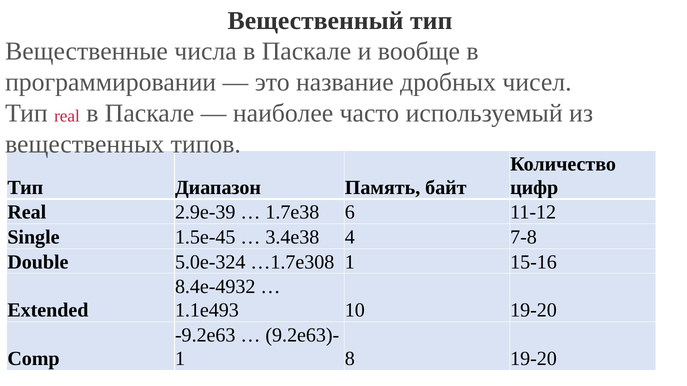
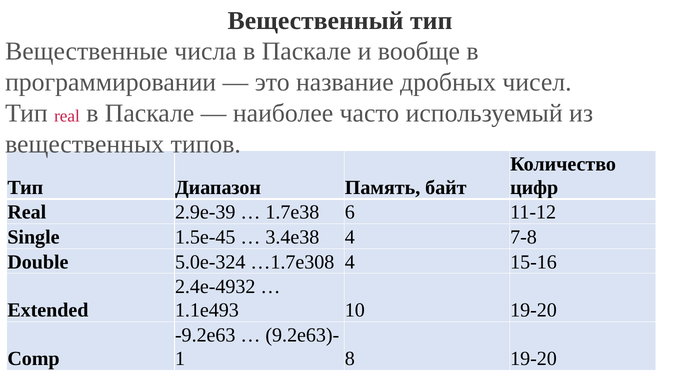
…1.7e308 1: 1 -> 4 (350, 262)
8.4e-4932: 8.4e-4932 -> 2.4e-4932 (215, 287)
